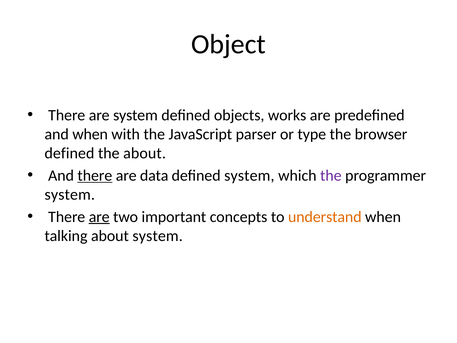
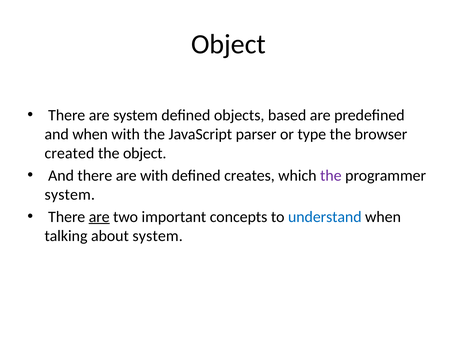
works: works -> based (287, 115)
defined: defined -> created (69, 153)
the about: about -> object (145, 153)
there underline: present -> none (95, 175)
are data: data -> with (154, 175)
defined system: system -> creates (249, 175)
understand colour: orange -> blue (325, 217)
